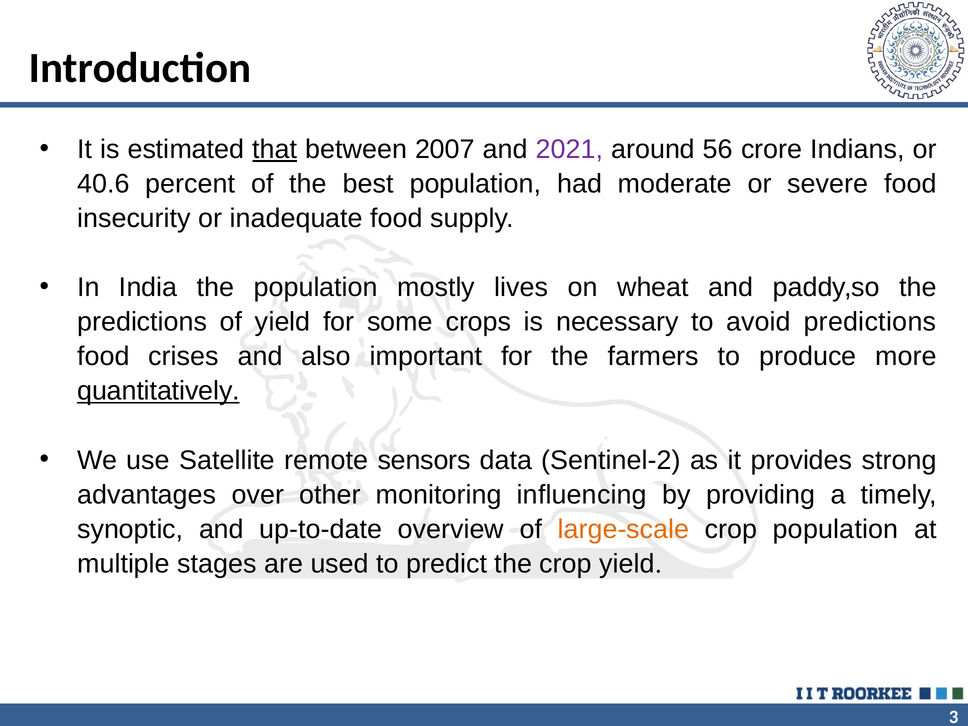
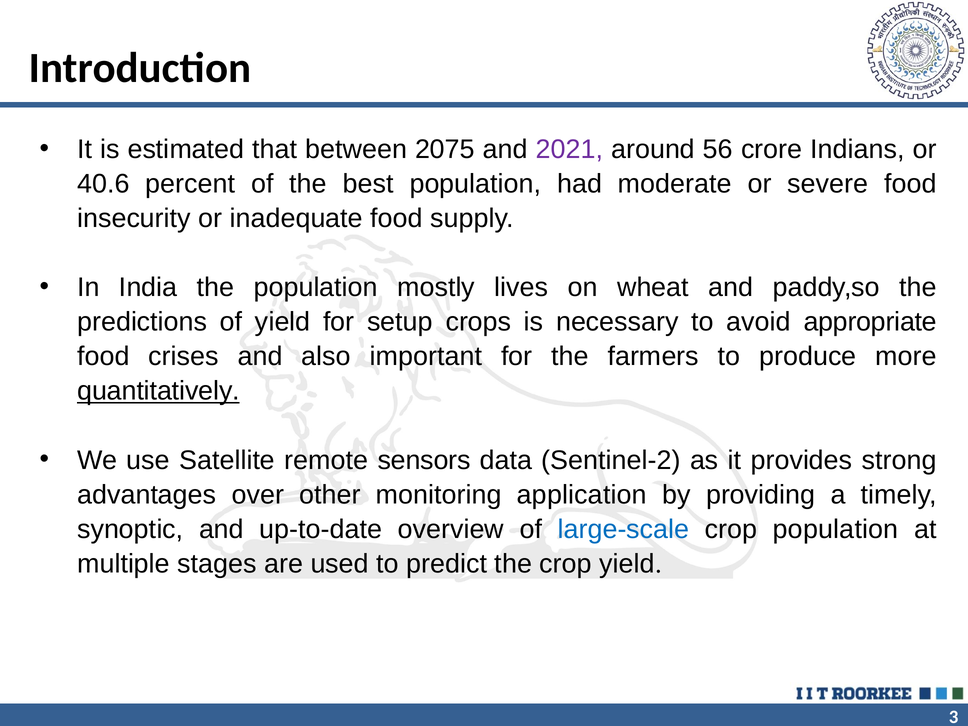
that underline: present -> none (275, 149)
2007: 2007 -> 2075 (445, 149)
some: some -> setup (400, 322)
avoid predictions: predictions -> appropriate (870, 322)
influencing: influencing -> application (582, 495)
large-scale colour: orange -> blue (623, 529)
